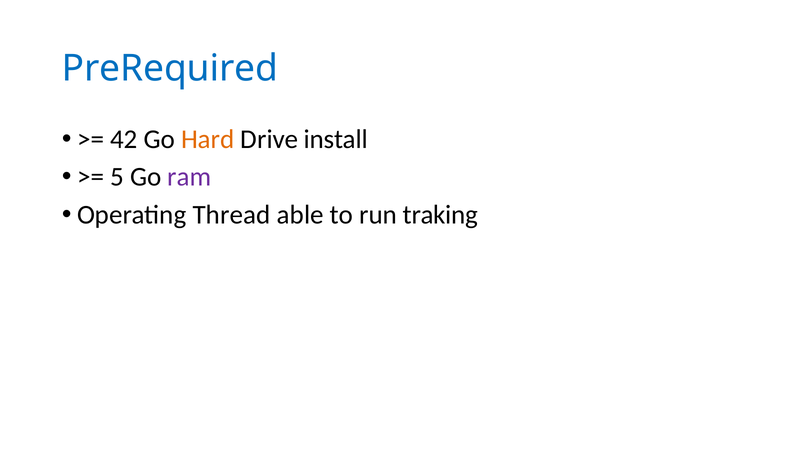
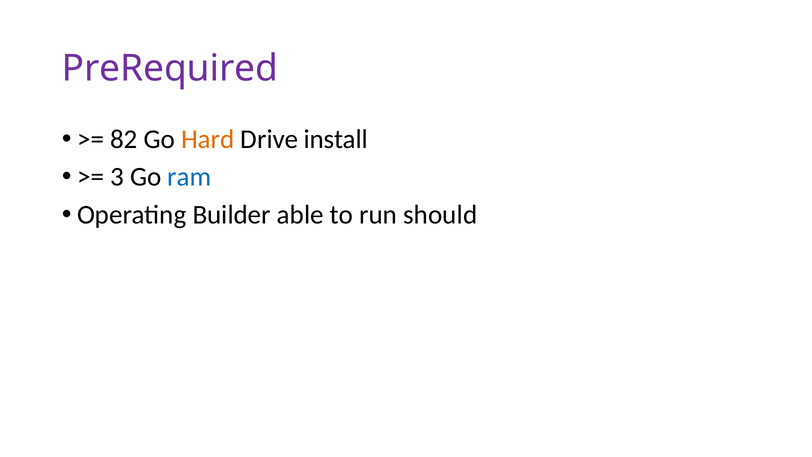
PreRequired colour: blue -> purple (170, 68)
42: 42 -> 82 (124, 139)
5: 5 -> 3 (117, 177)
ram colour: purple -> blue (189, 177)
Thread: Thread -> Builder (232, 215)
traking: traking -> should (440, 215)
